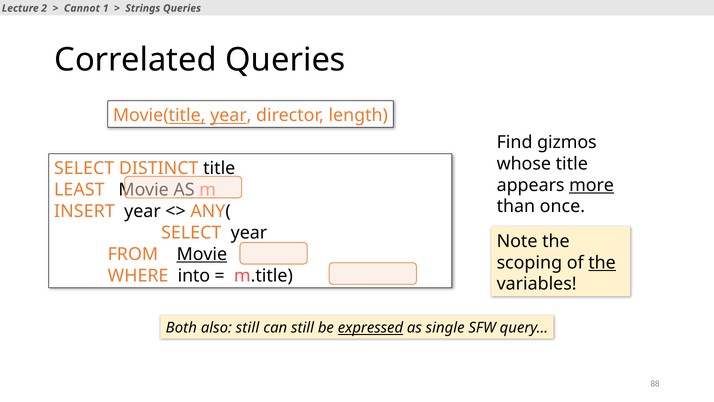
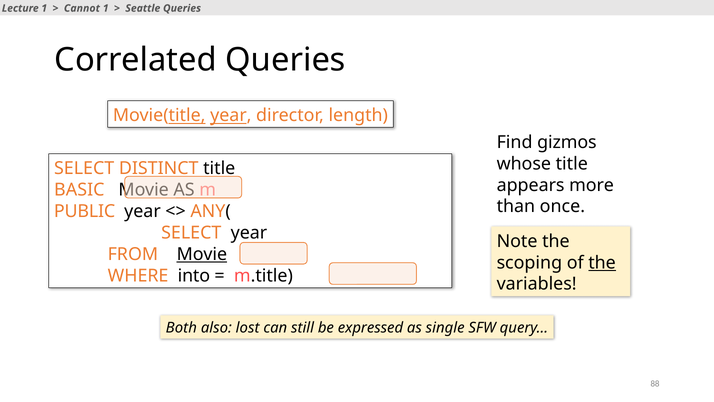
Lecture 2: 2 -> 1 (44, 8)
Strings: Strings -> Seattle (143, 8)
more underline: present -> none (592, 185)
LEAST: LEAST -> BASIC (79, 190)
INSERT: INSERT -> PUBLIC (85, 211)
also still: still -> lost (248, 328)
expressed underline: present -> none (370, 328)
